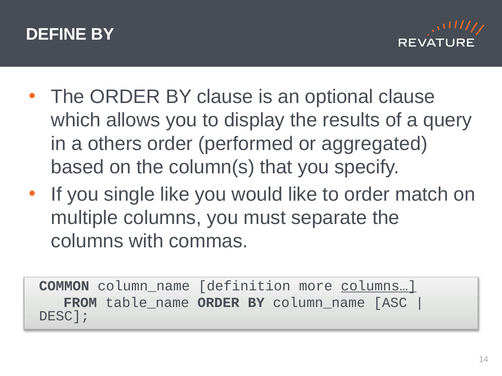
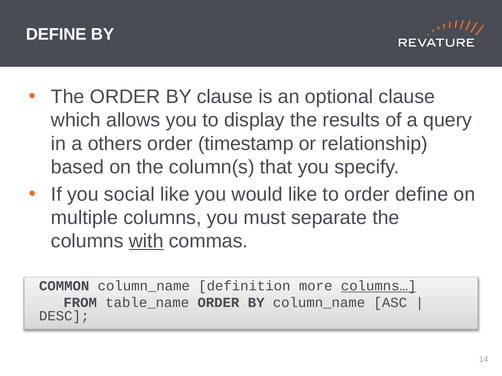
performed: performed -> timestamp (246, 144)
aggregated: aggregated -> relationship (375, 144)
single: single -> social (129, 195)
order match: match -> define (422, 195)
with underline: none -> present (146, 241)
